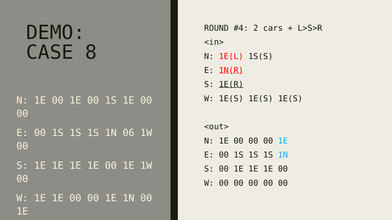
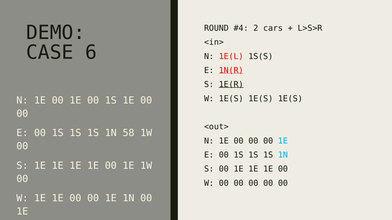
8: 8 -> 6 (91, 53)
1N 06: 06 -> 58 (128, 133)
